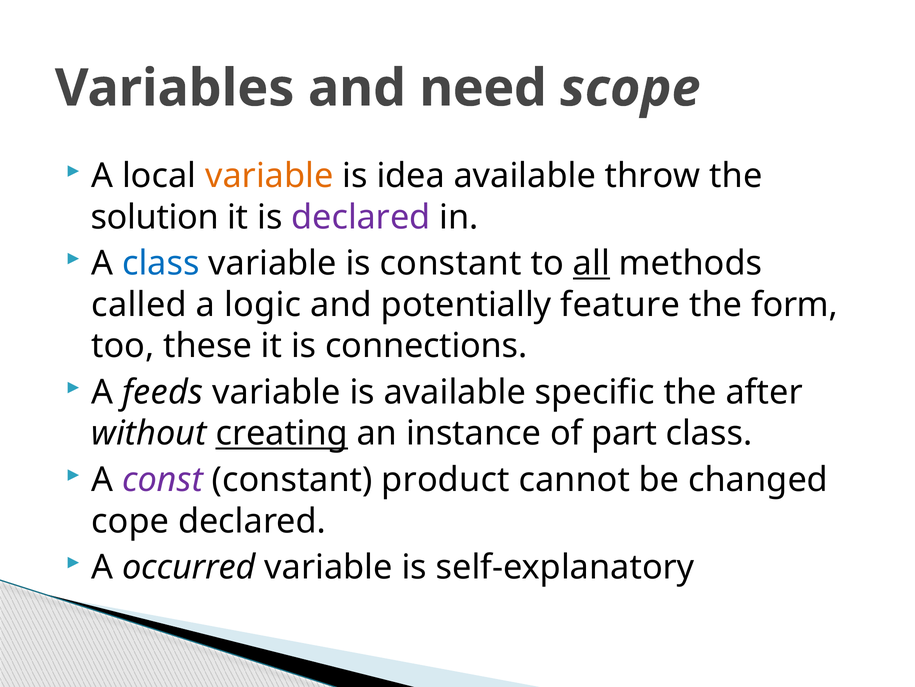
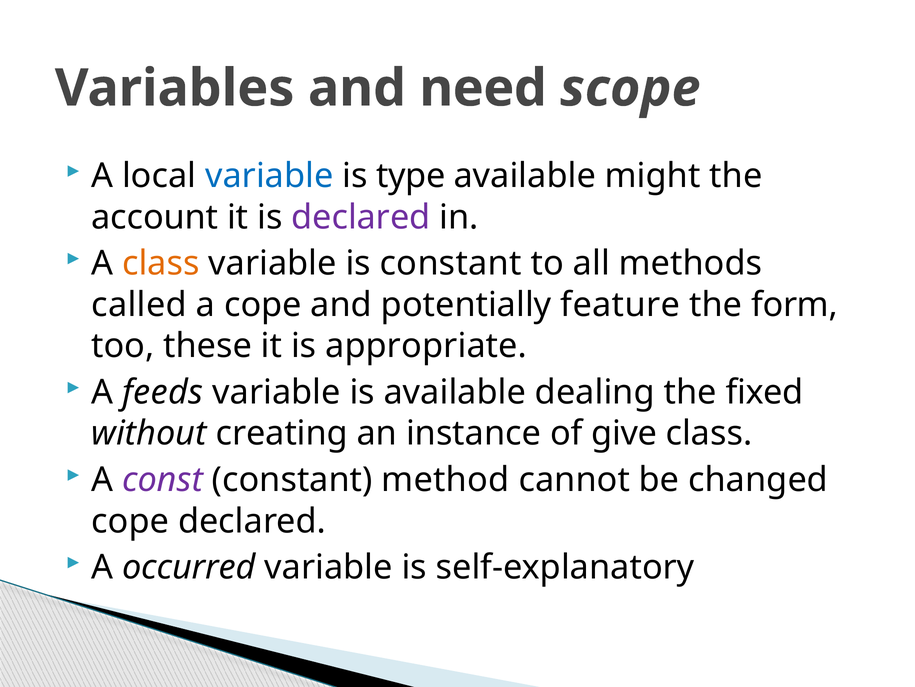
variable colour: orange -> blue (269, 176)
idea: idea -> type (411, 176)
throw: throw -> might (653, 176)
solution: solution -> account (155, 217)
class colour: blue -> orange (161, 263)
all underline: present -> none (591, 263)
a logic: logic -> cope (263, 304)
connections: connections -> appropriate (426, 346)
specific: specific -> dealing (595, 392)
after: after -> fixed (765, 392)
creating underline: present -> none (282, 433)
part: part -> give (624, 433)
product: product -> method (446, 479)
